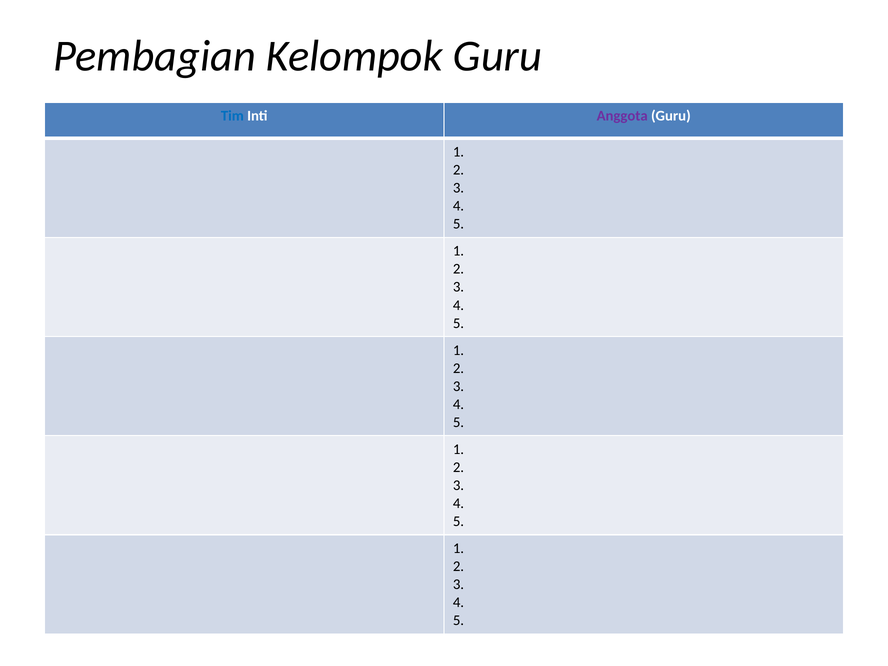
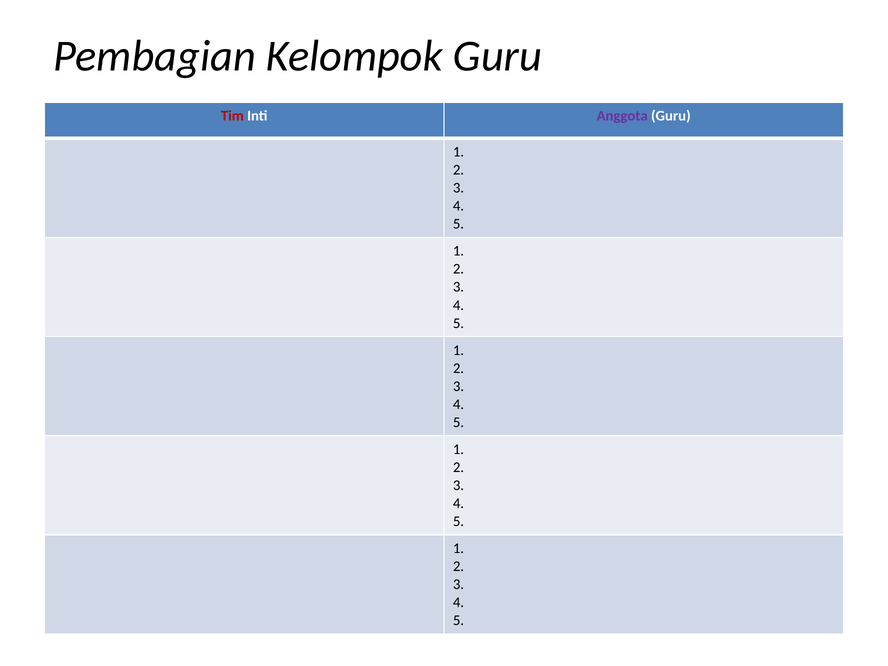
Tim colour: blue -> red (232, 116)
